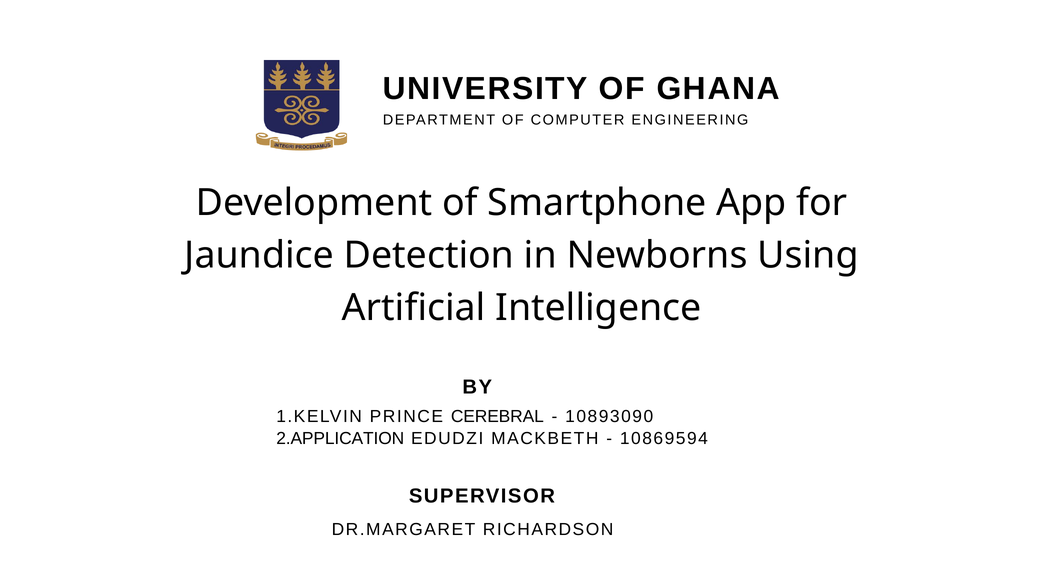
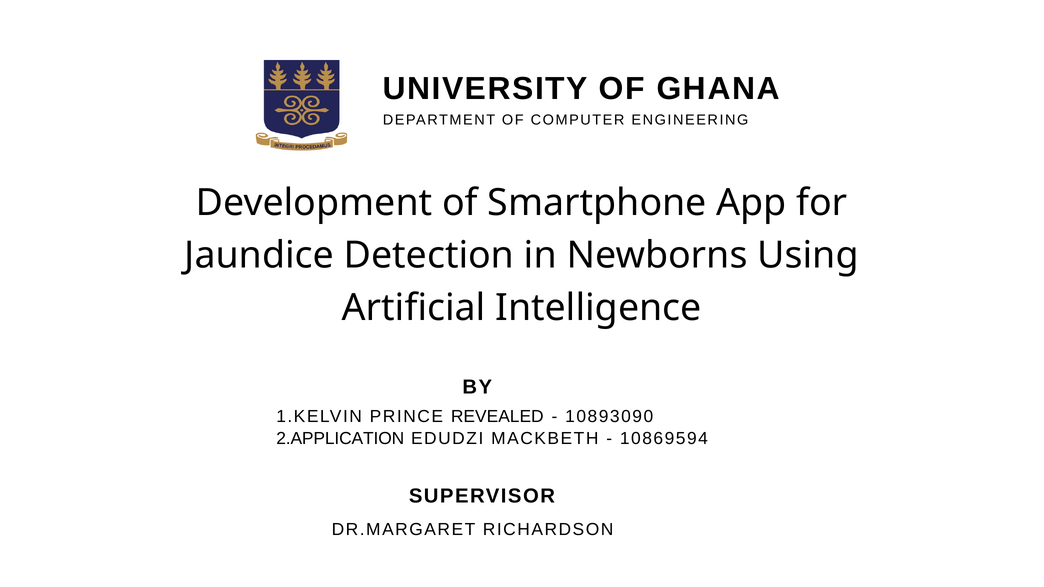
CEREBRAL: CEREBRAL -> REVEALED (497, 417)
